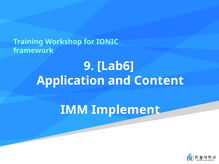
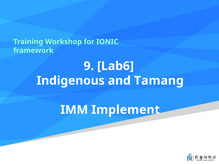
Application: Application -> Indigenous (71, 81)
Content: Content -> Tamang (159, 81)
